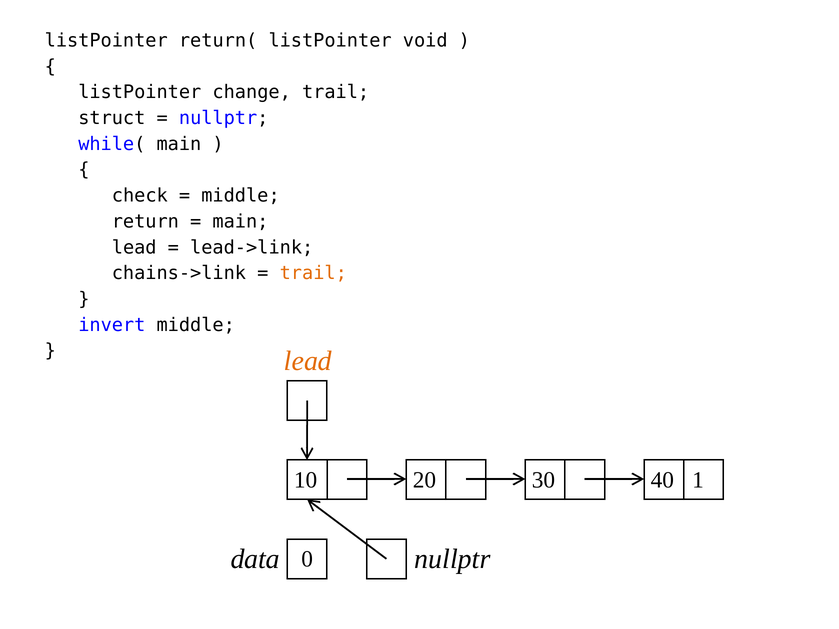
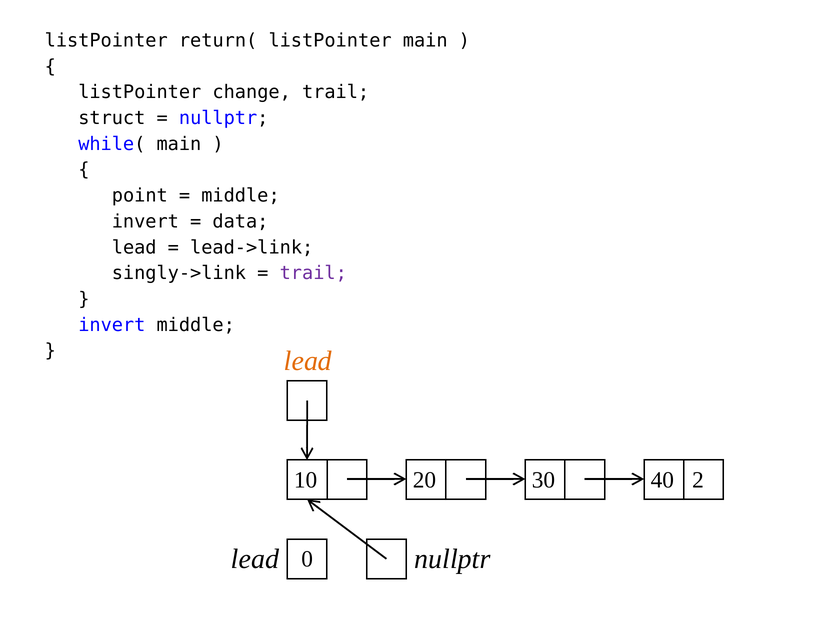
listPointer void: void -> main (425, 41)
check: check -> point (140, 196)
return: return -> invert (145, 222)
main: main -> data (240, 222)
chains->link: chains->link -> singly->link (179, 273)
trail colour: orange -> purple (313, 273)
1: 1 -> 2 (698, 480)
data: data -> lead (255, 559)
